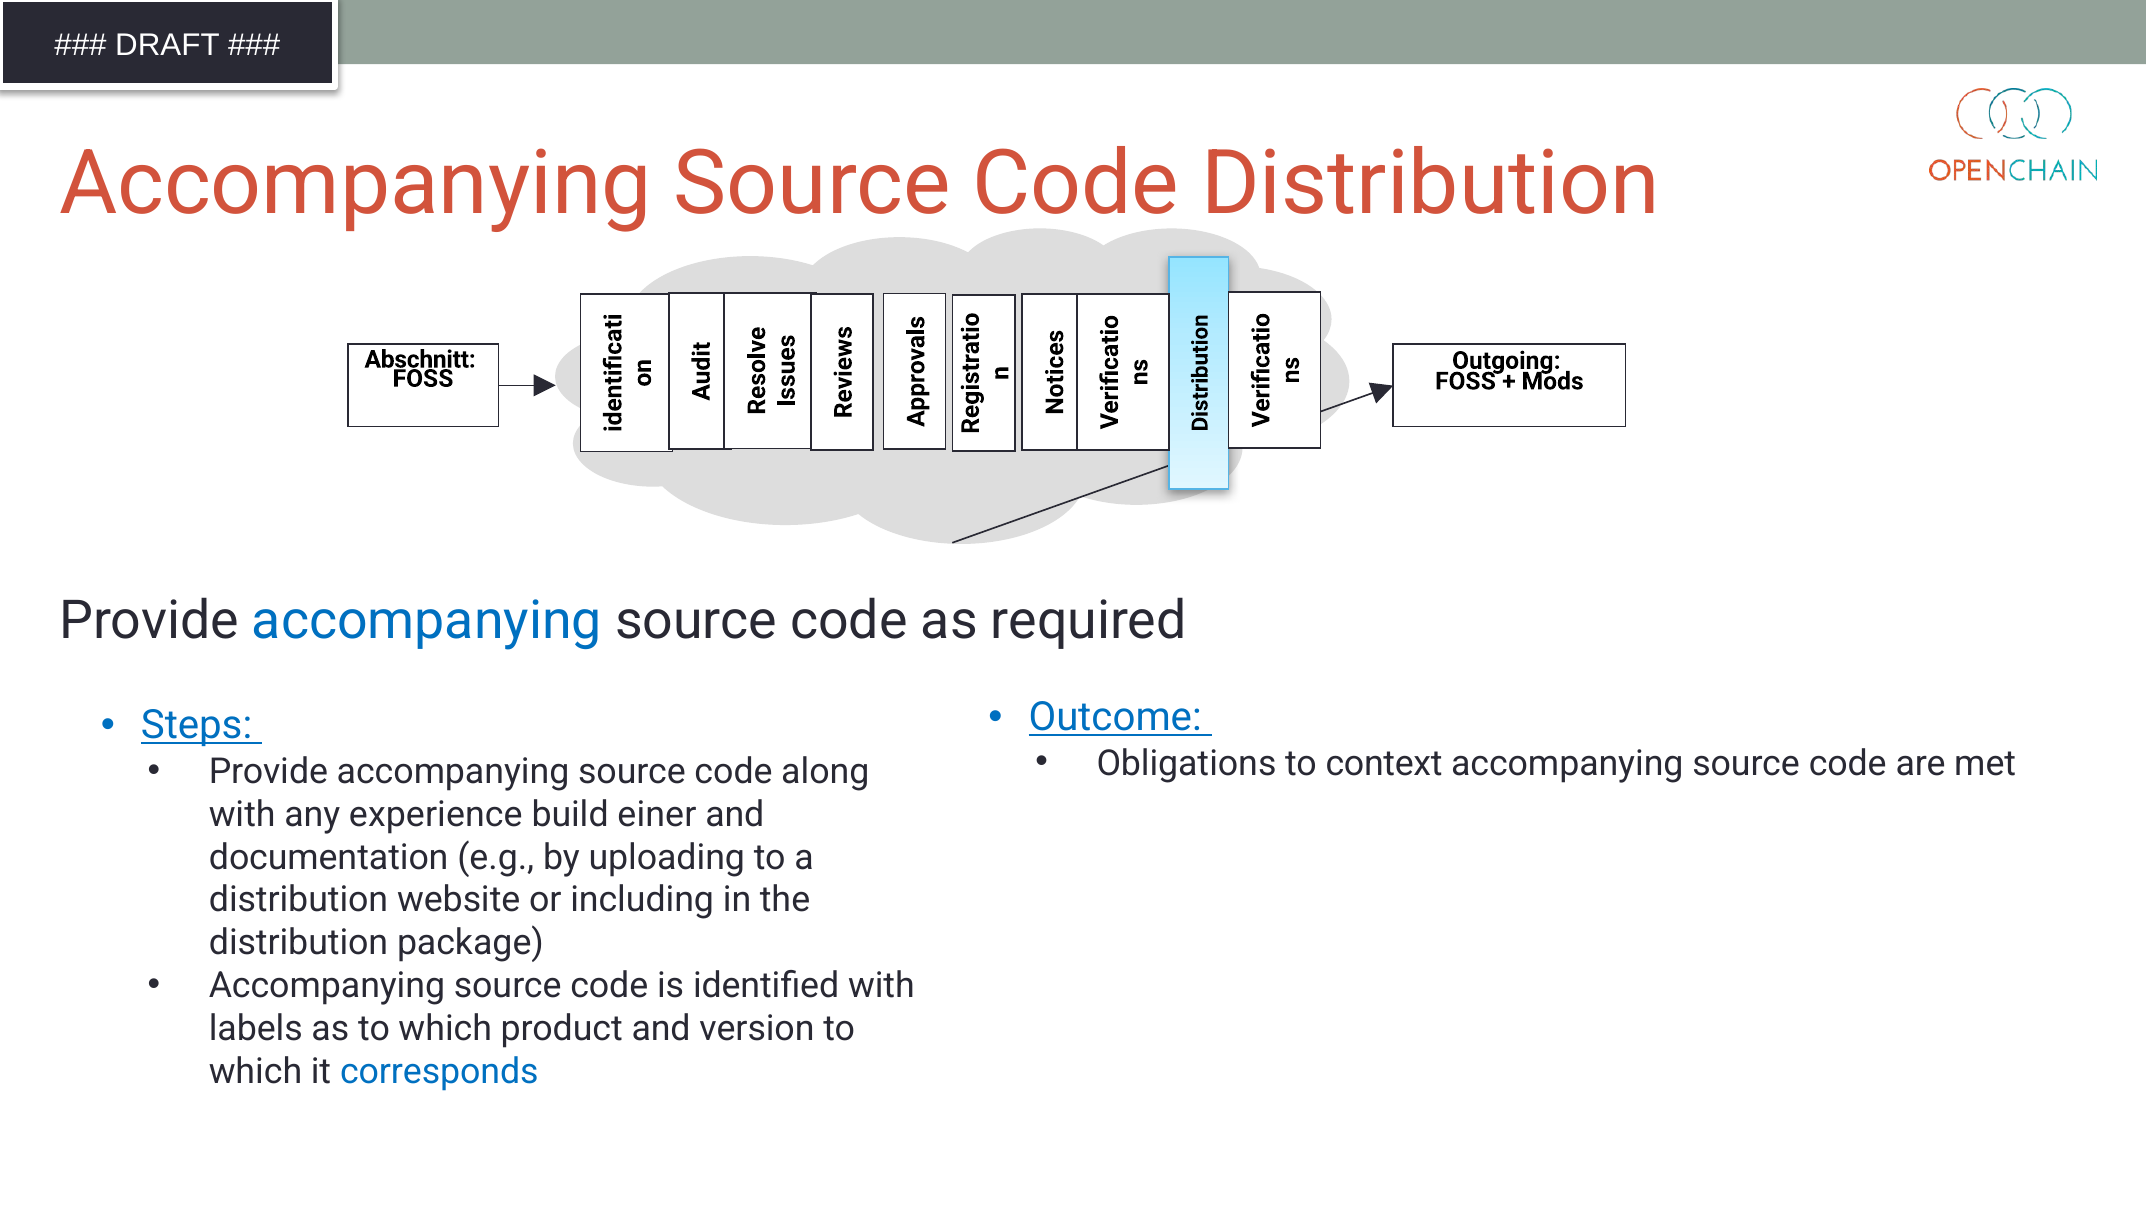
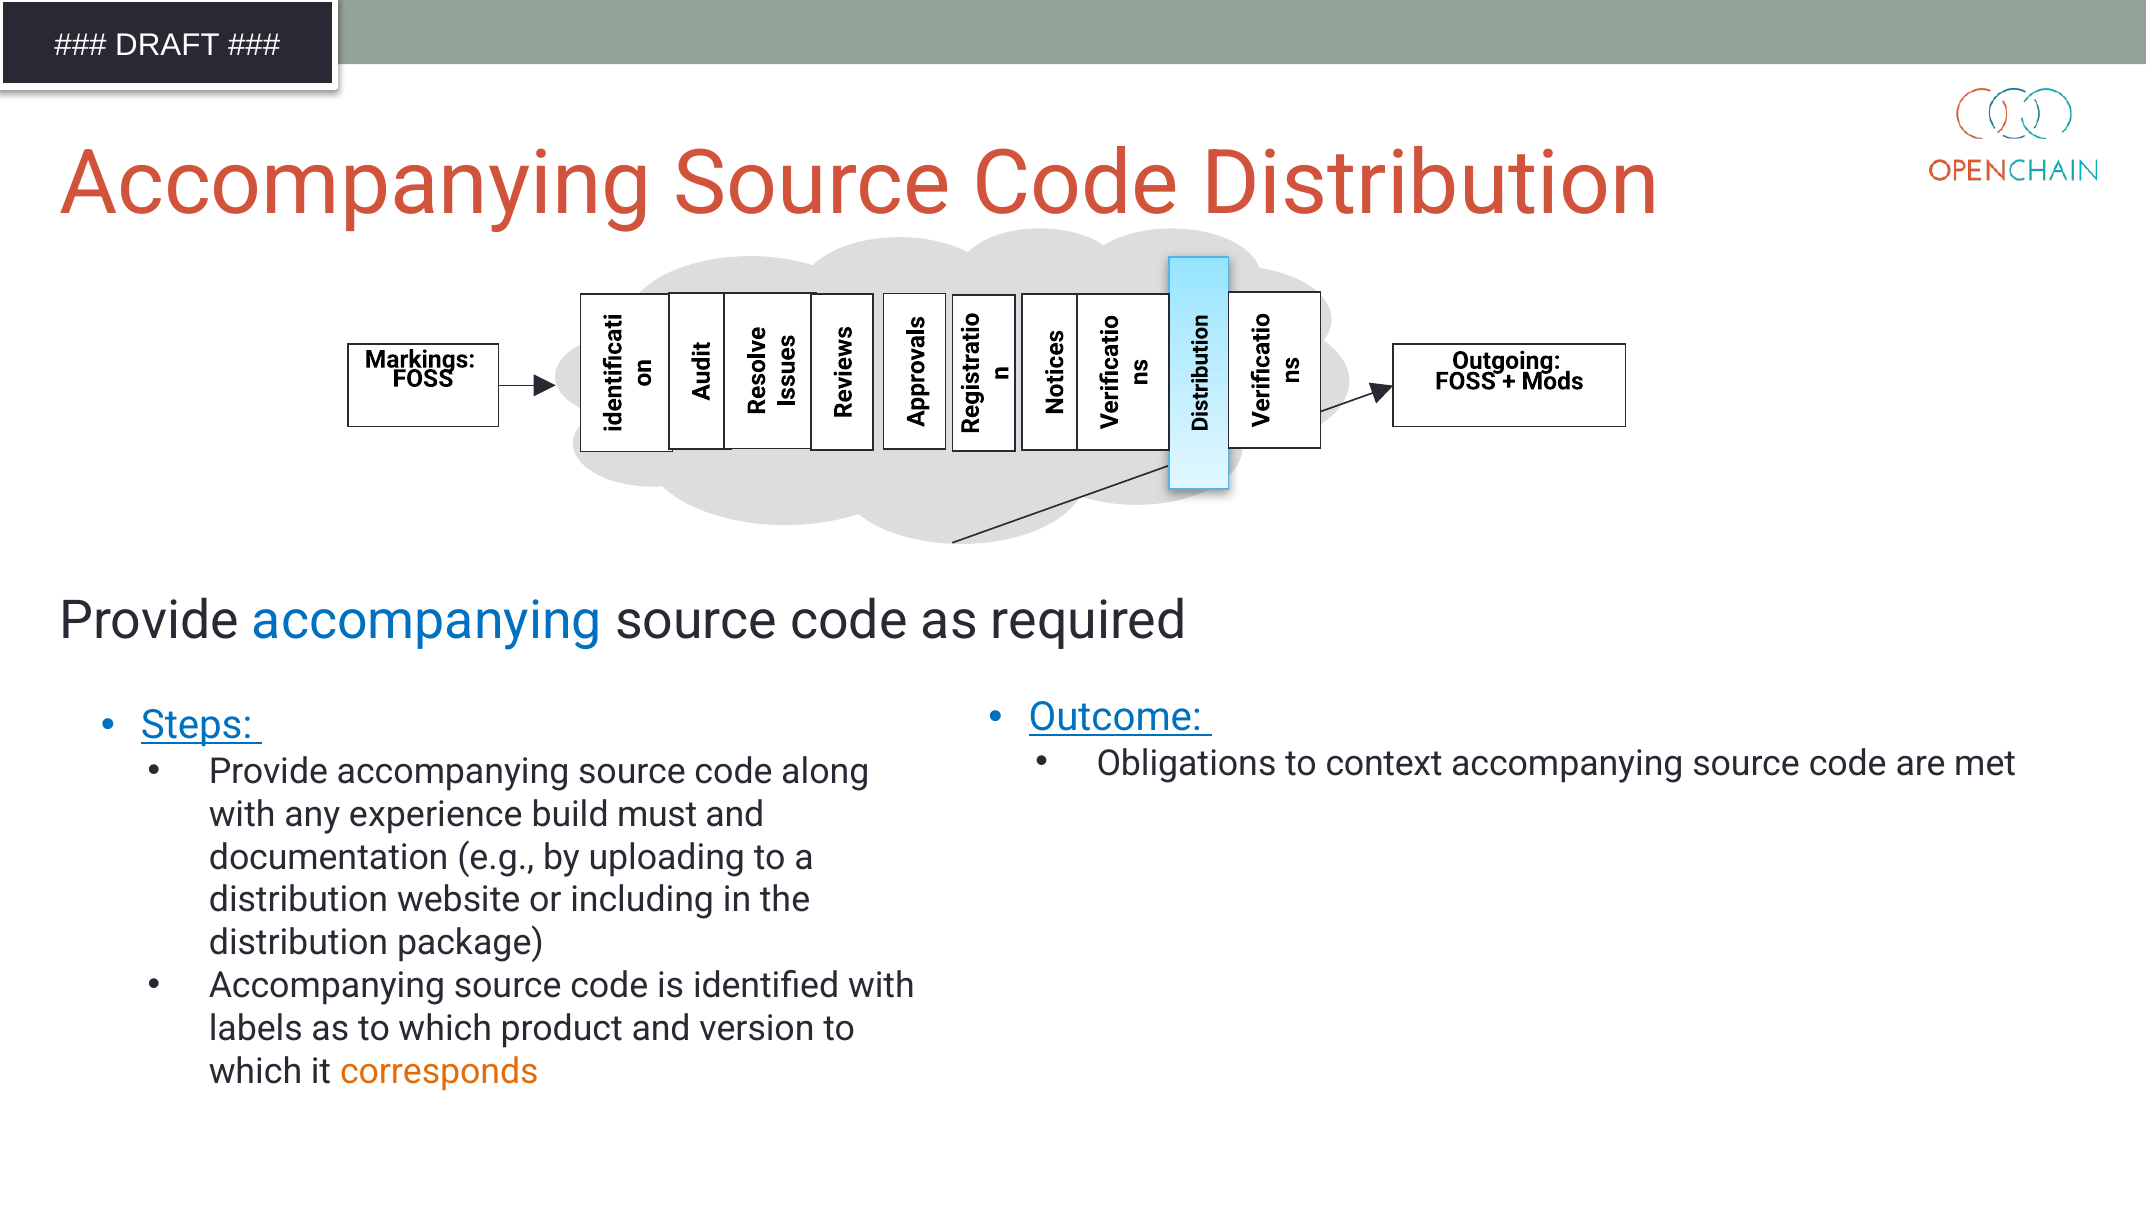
Abschnitt: Abschnitt -> Markings (420, 359)
einer: einer -> must (657, 814)
corresponds colour: blue -> orange (439, 1072)
